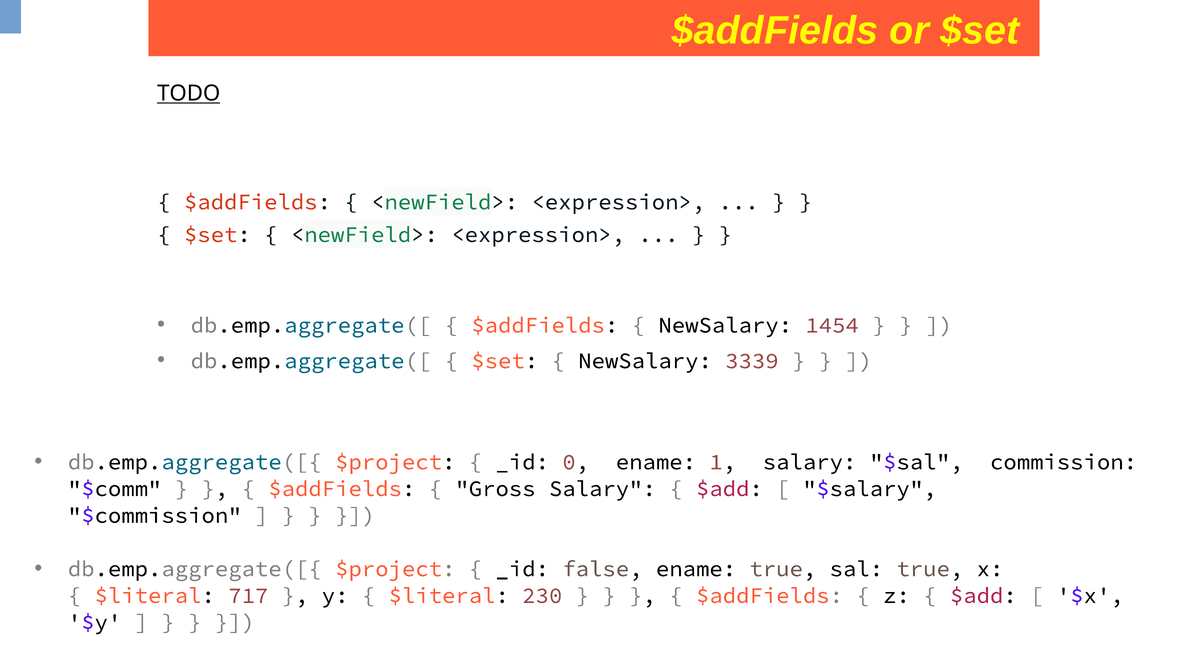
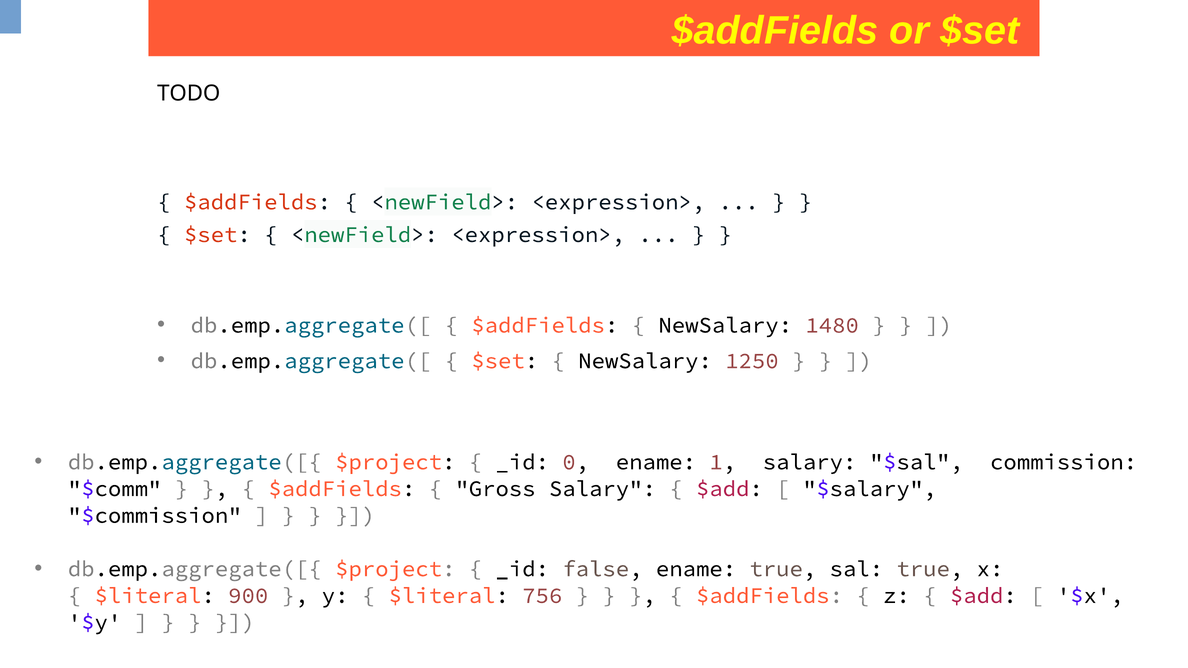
TODO underline: present -> none (189, 94)
1454: 1454 -> 1480 (832, 325)
3339: 3339 -> 1250 (752, 361)
717: 717 -> 900 (248, 596)
230: 230 -> 756 (542, 596)
